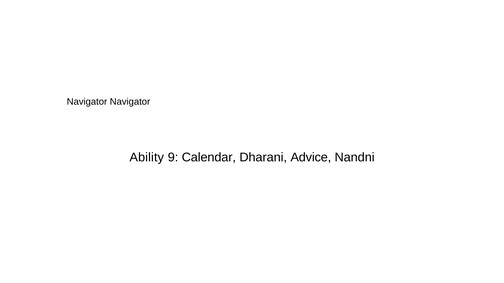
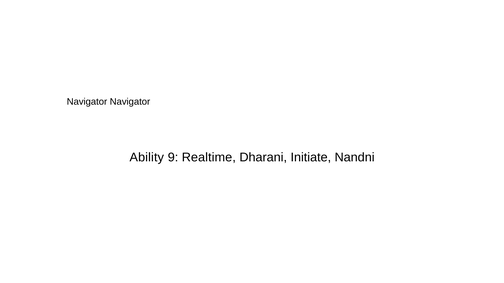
Calendar: Calendar -> Realtime (209, 158)
Advice: Advice -> Initiate (311, 158)
